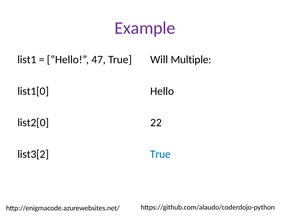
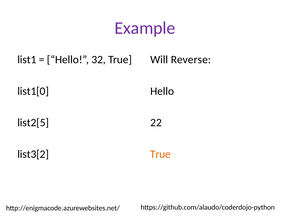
47: 47 -> 32 (99, 60)
Multiple: Multiple -> Reverse (191, 60)
list2[0: list2[0 -> list2[5 (33, 123)
True colour: blue -> orange (160, 155)
